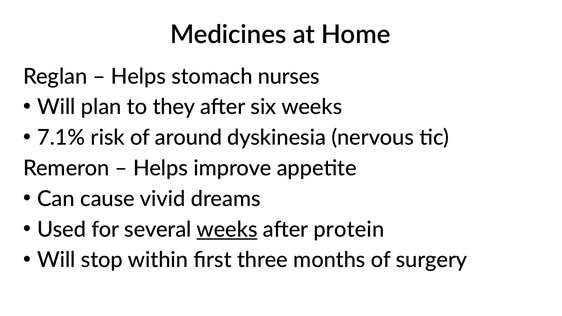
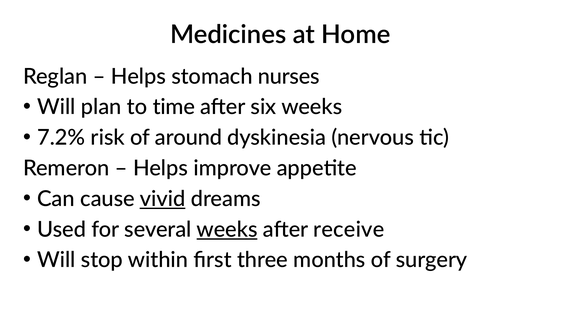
they: they -> time (174, 107)
7.1%: 7.1% -> 7.2% (61, 138)
vivid underline: none -> present (163, 199)
protein: protein -> receive (349, 230)
